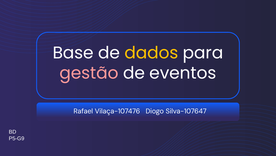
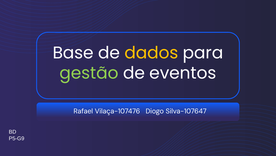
gestão colour: pink -> light green (89, 73)
